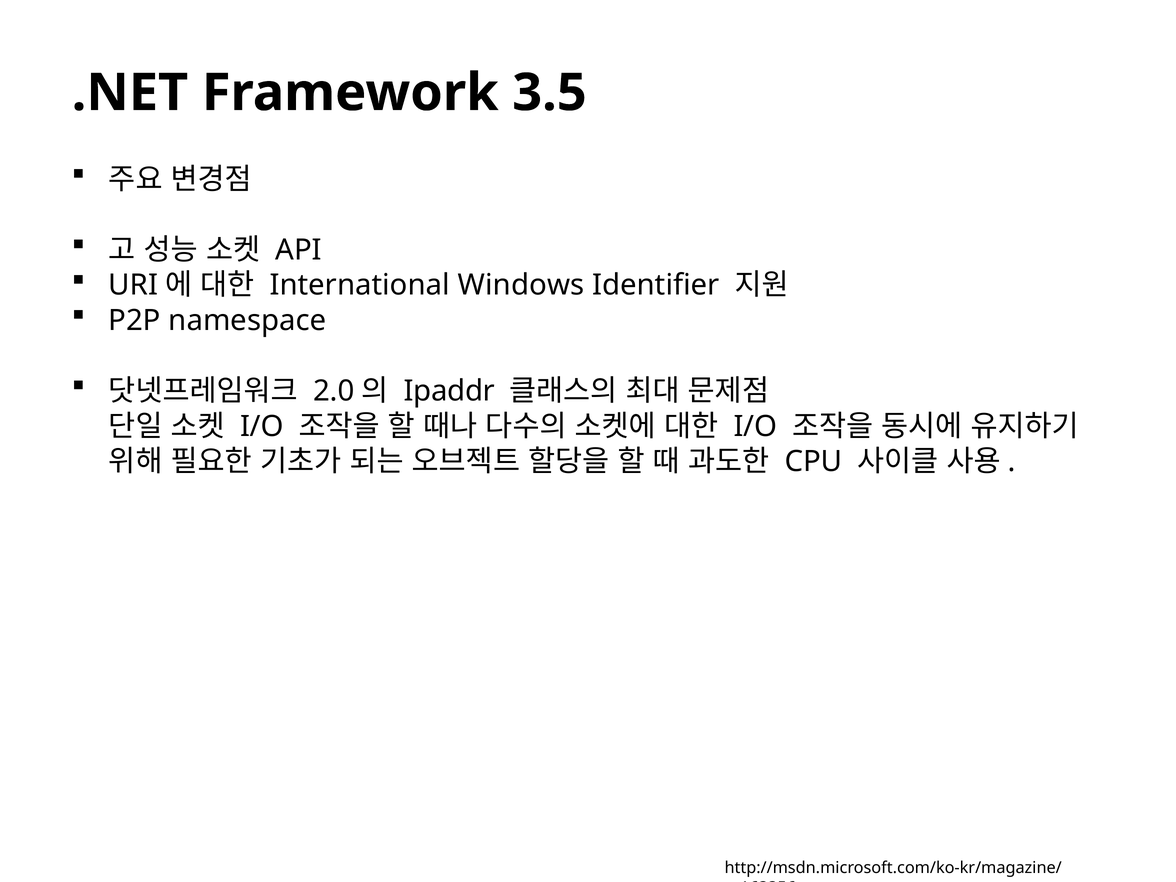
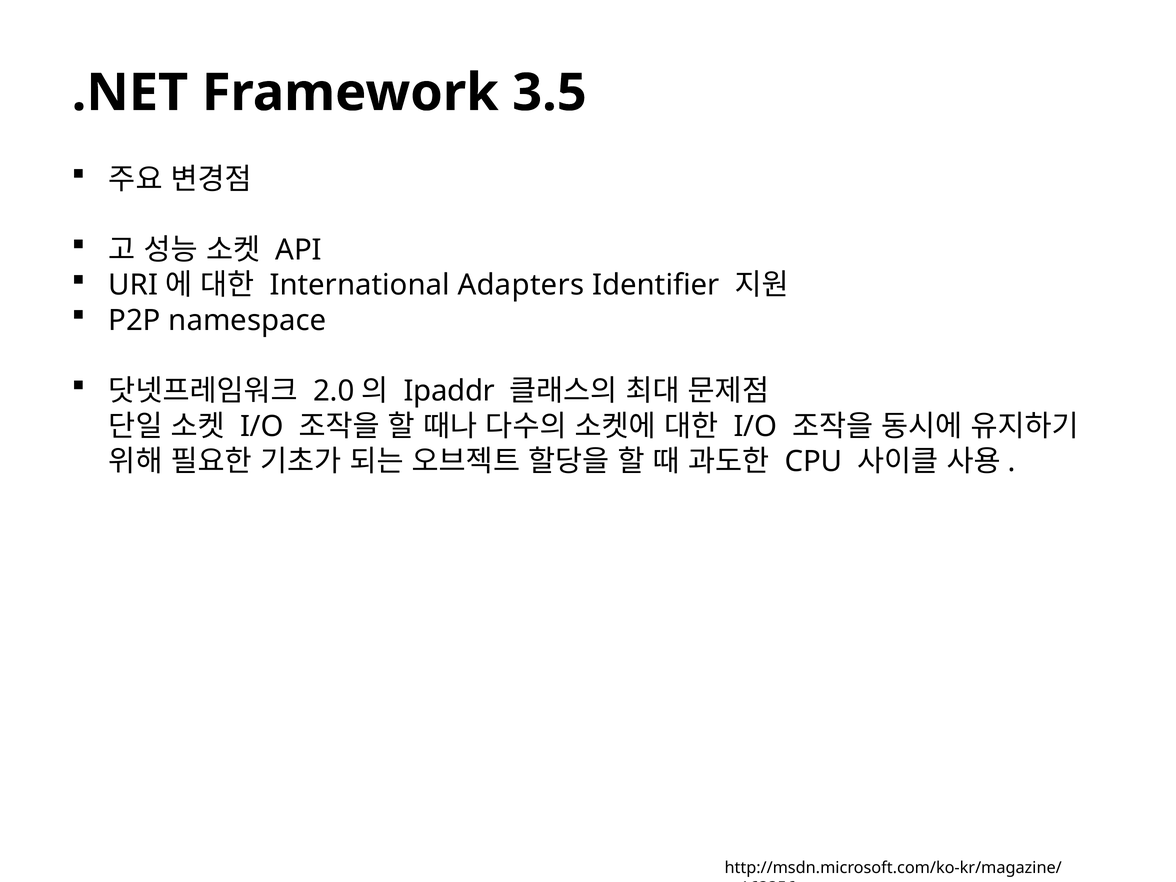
Windows: Windows -> Adapters (521, 285)
